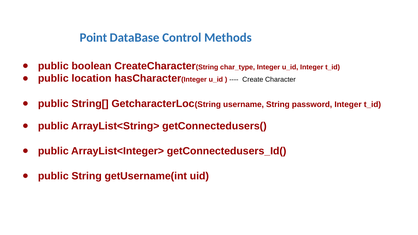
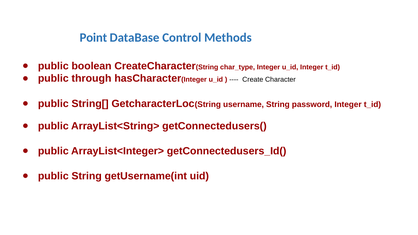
location: location -> through (91, 79)
